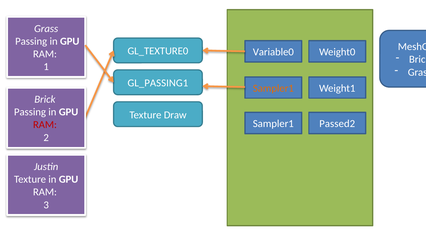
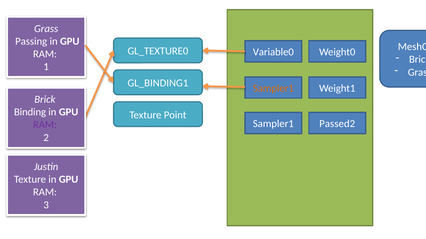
GL_PASSING1: GL_PASSING1 -> GL_BINDING1 (158, 83)
Passing: Passing -> Binding (30, 112)
Draw: Draw -> Point (175, 115)
RAM colour: red -> purple (45, 125)
